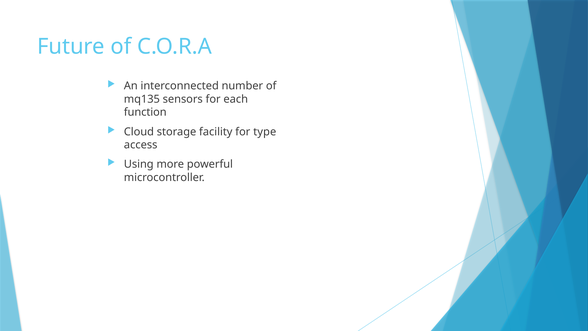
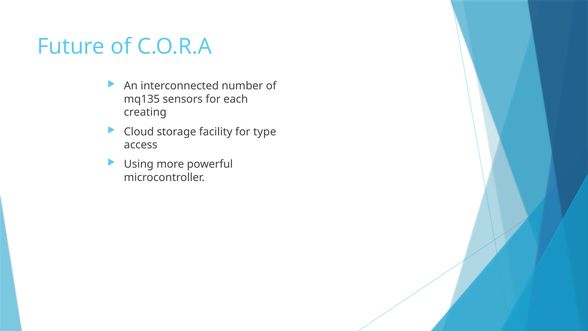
function: function -> creating (145, 112)
